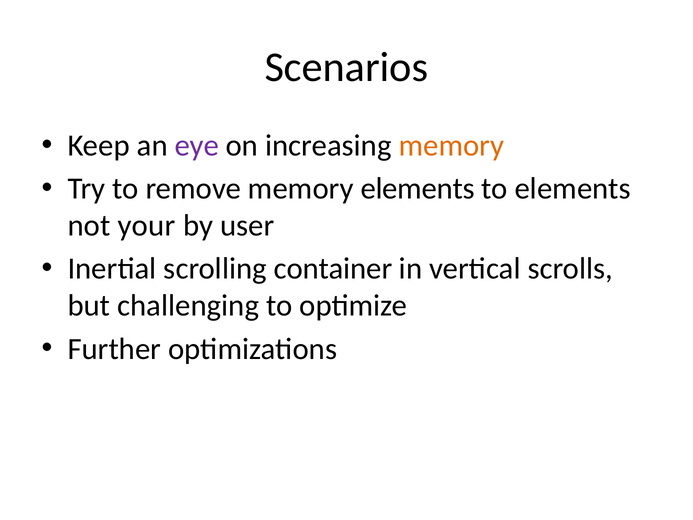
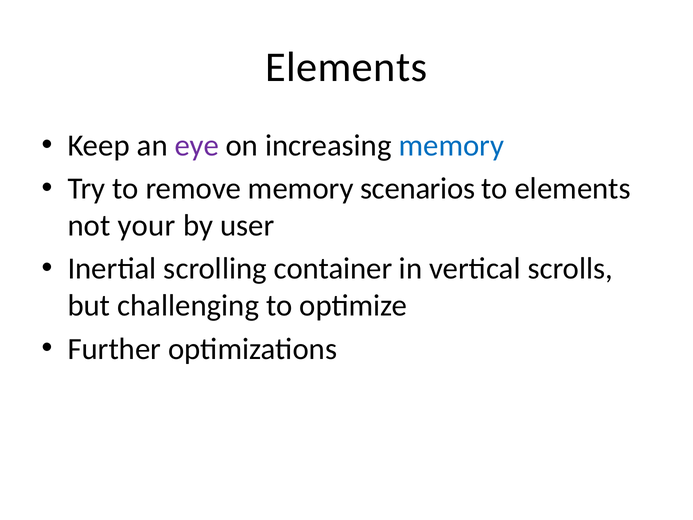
Scenarios: Scenarios -> Elements (346, 67)
memory colour: orange -> blue (451, 145)
memory elements: elements -> scenarios (418, 189)
